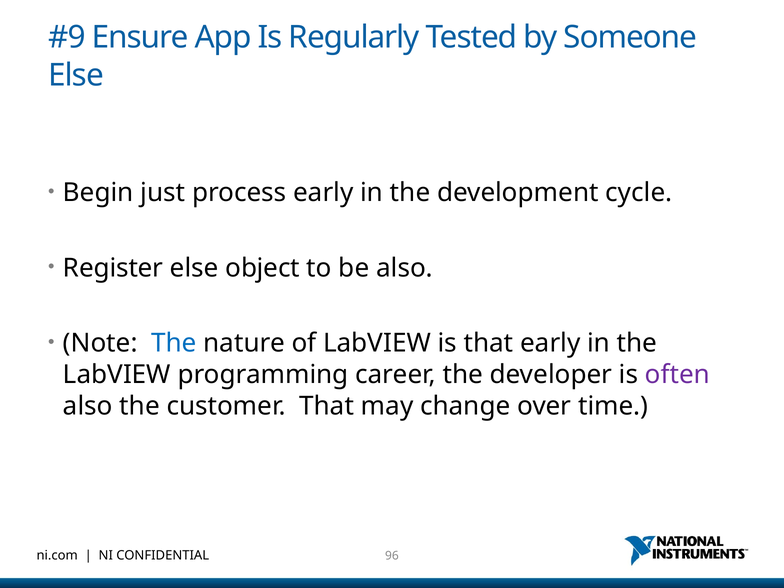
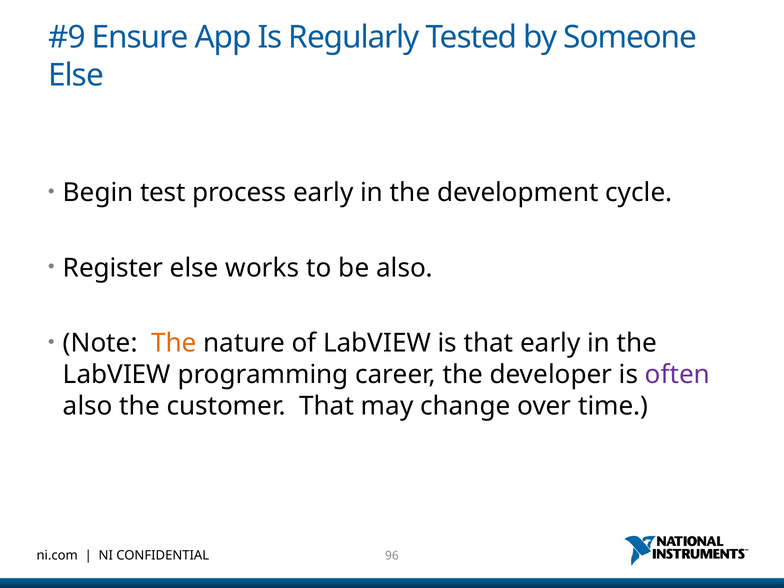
just: just -> test (163, 193)
object: object -> works (262, 268)
The colour: blue -> orange (174, 343)
